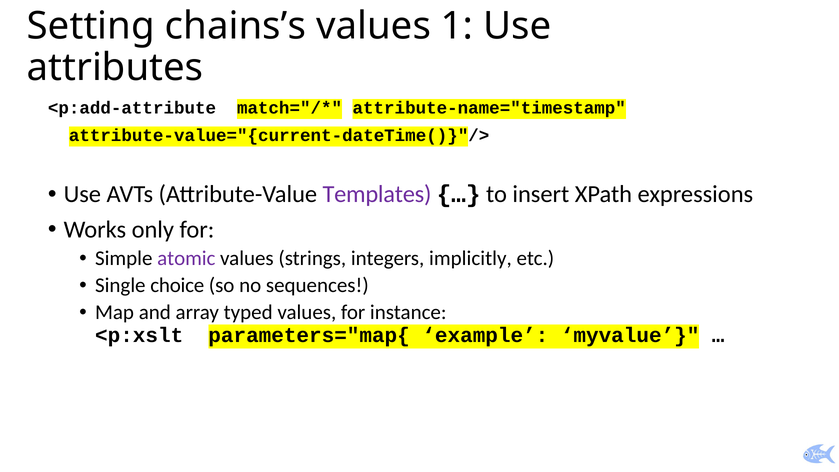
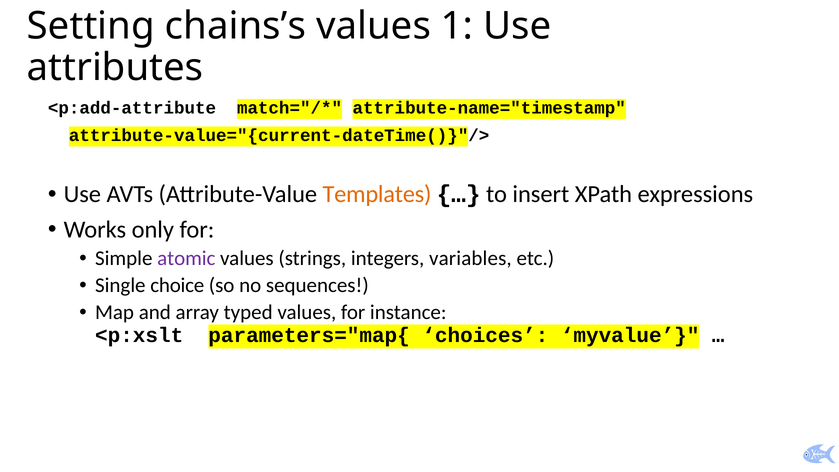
Templates colour: purple -> orange (377, 194)
implicitly: implicitly -> variables (470, 258)
example: example -> choices (485, 335)
